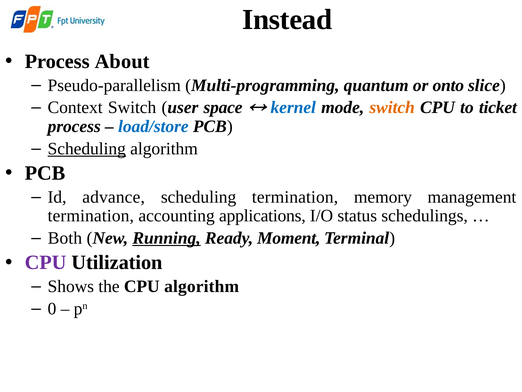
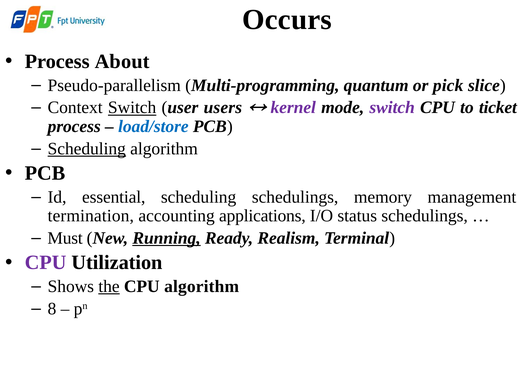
Instead: Instead -> Occurs (287, 19)
onto: onto -> pick (448, 85)
Switch underline: none -> present (132, 107)
space: space -> users (223, 107)
kernel colour: blue -> purple (293, 107)
switch colour: orange -> purple (392, 107)
advance: advance -> essential (114, 197)
scheduling termination: termination -> schedulings (295, 197)
Both: Both -> Must (65, 238)
Moment: Moment -> Realism (289, 238)
the underline: none -> present (109, 286)
0: 0 -> 8 (52, 308)
